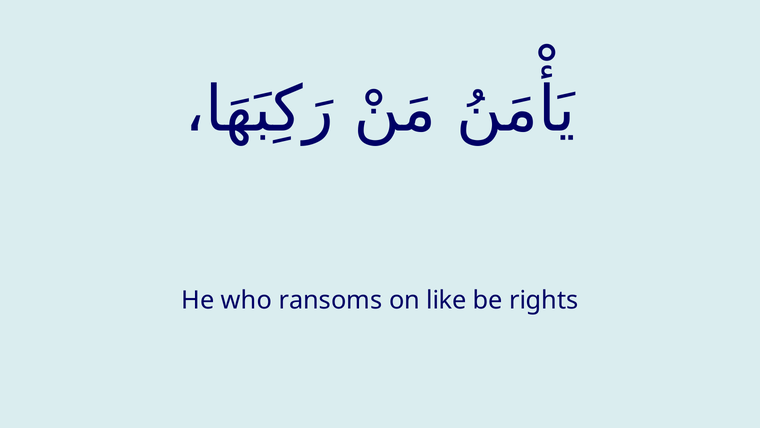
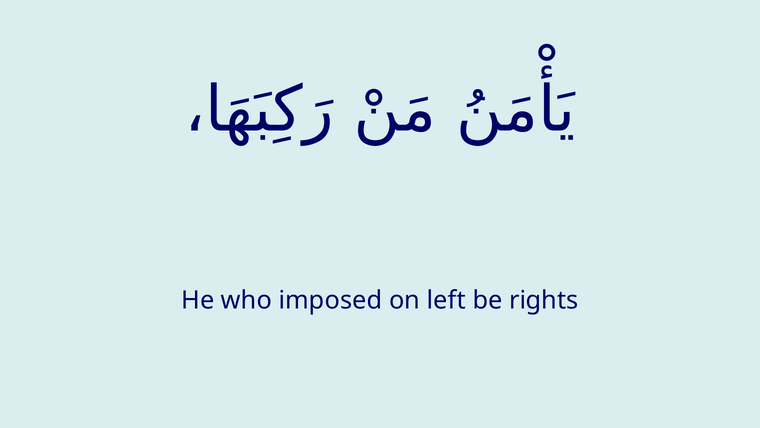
ransoms: ransoms -> imposed (330, 300)
like: like -> left (446, 300)
